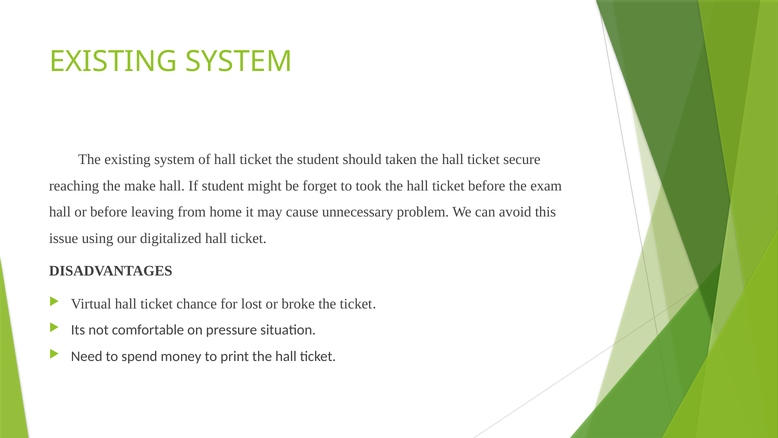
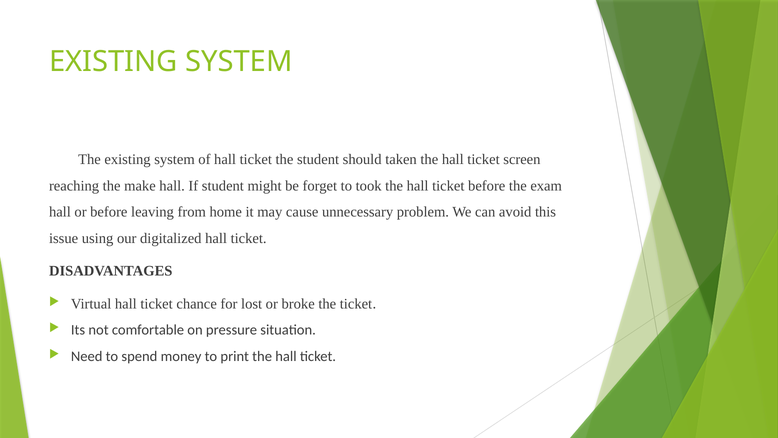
secure: secure -> screen (522, 159)
